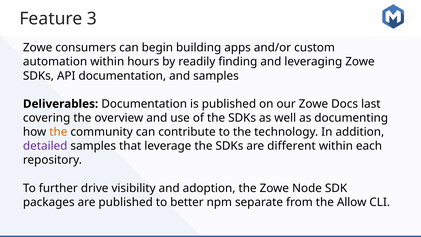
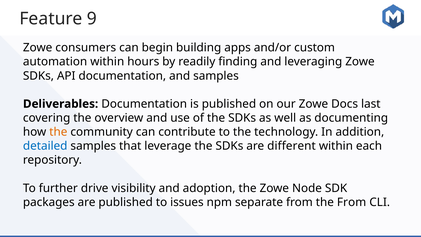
3: 3 -> 9 (92, 19)
detailed colour: purple -> blue (45, 146)
better: better -> issues (187, 202)
the Allow: Allow -> From (352, 202)
